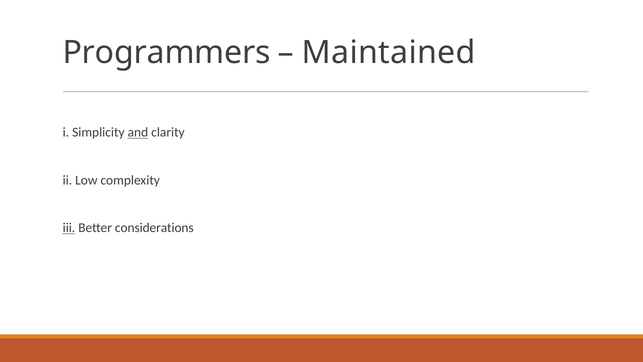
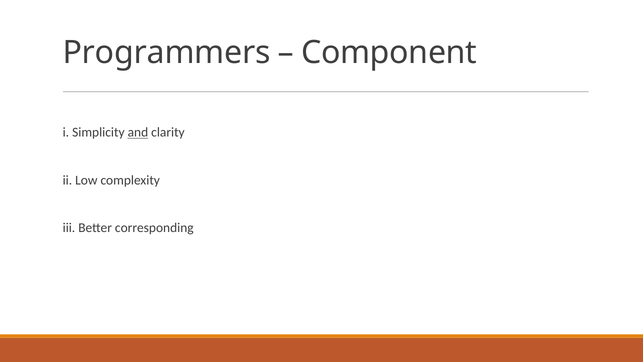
Maintained: Maintained -> Component (389, 53)
iii underline: present -> none (69, 228)
considerations: considerations -> corresponding (154, 228)
